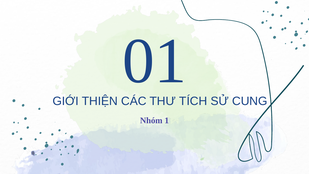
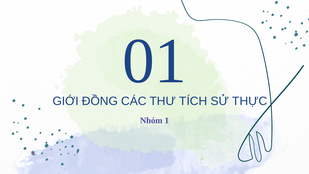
THIỆN: THIỆN -> ĐỒNG (100, 101)
CUNG: CUNG -> THỰC (250, 101)
